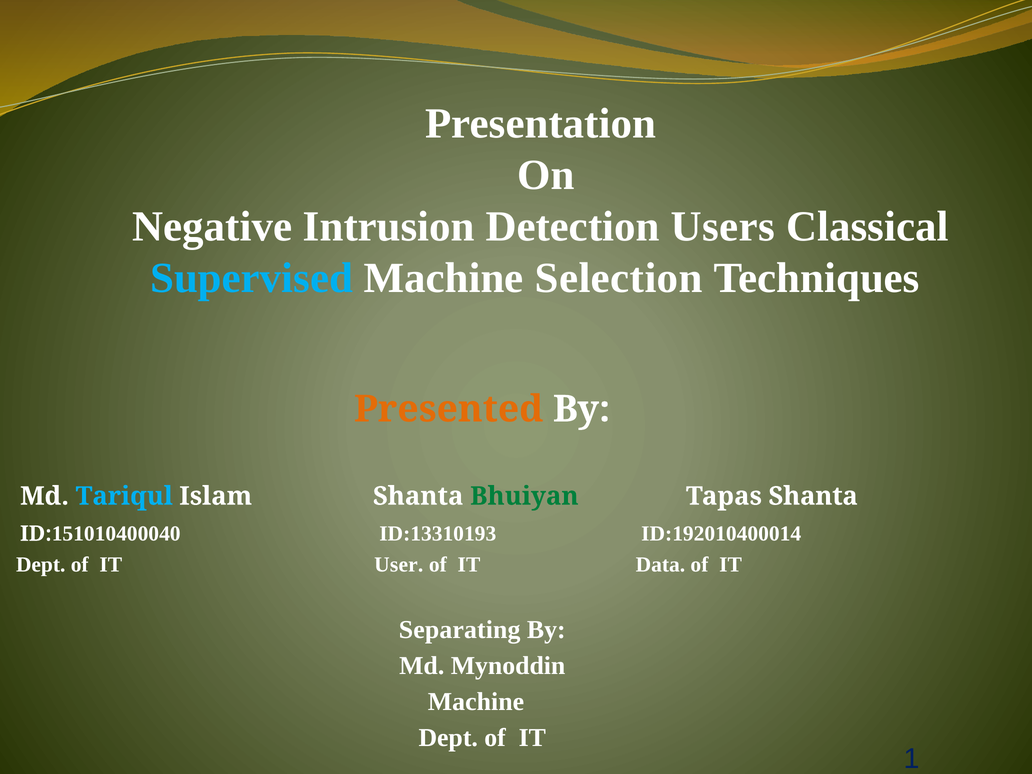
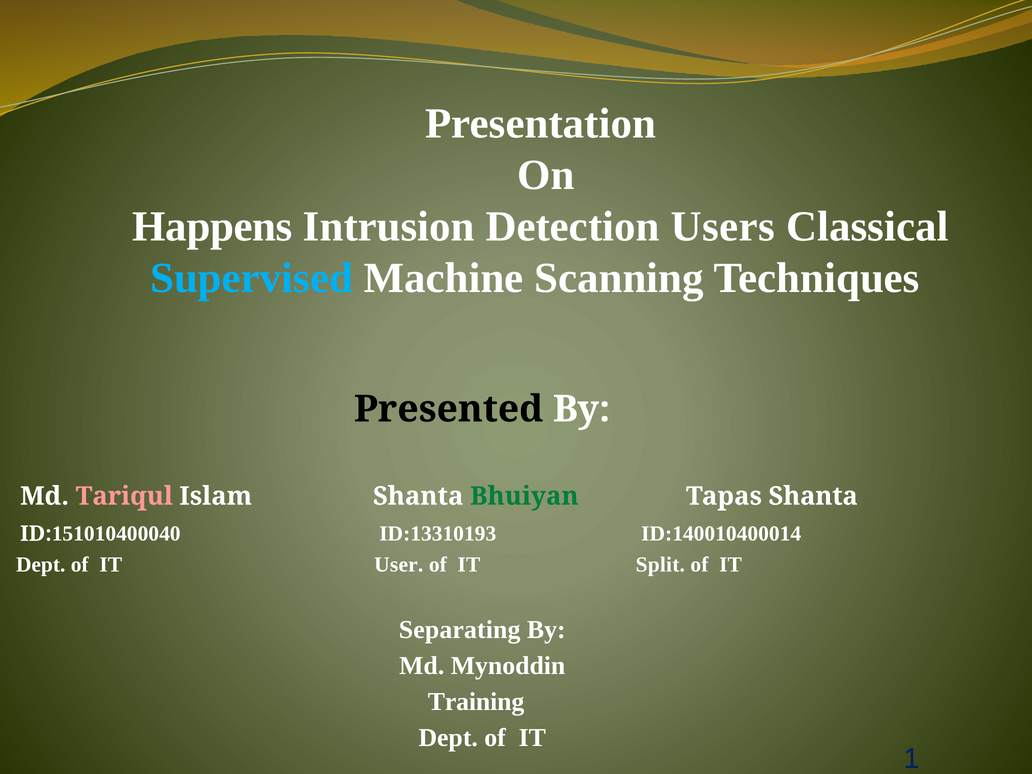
Negative: Negative -> Happens (212, 227)
Selection: Selection -> Scanning (619, 278)
Presented colour: orange -> black (449, 409)
Tariqul colour: light blue -> pink (124, 496)
ID:192010400014: ID:192010400014 -> ID:140010400014 (721, 534)
Data: Data -> Split (660, 565)
Machine: Machine -> Training (476, 702)
